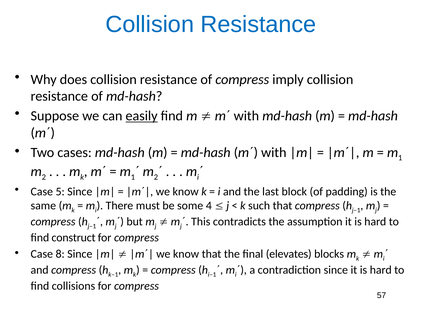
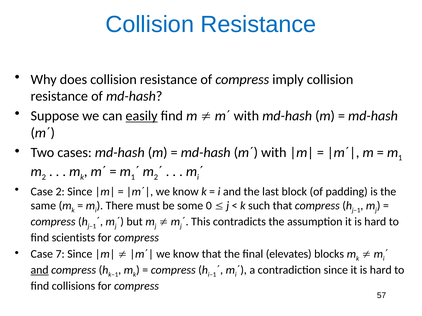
Case 5: 5 -> 2 (60, 192)
4: 4 -> 0 (209, 206)
construct: construct -> scientists (74, 238)
8: 8 -> 7 (60, 254)
and underline: none -> present (40, 270)
